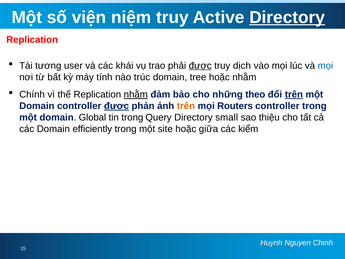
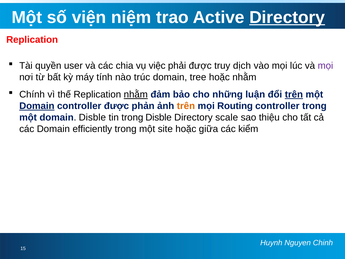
niệm truy: truy -> trao (172, 17)
tương: tương -> quyền (48, 66)
khái: khái -> chia (125, 66)
trao: trao -> việc (157, 66)
được underline: present -> none (200, 66)
mọi colour: blue -> purple (325, 66)
theo: theo -> luận (255, 94)
Domain underline: none -> present (37, 106)
được underline: present -> none (116, 106)
Routers: Routers -> Routing (235, 106)
domain Global: Global -> Disble (92, 117)
trong Query: Query -> Disble (159, 117)
small: small -> scale (227, 117)
